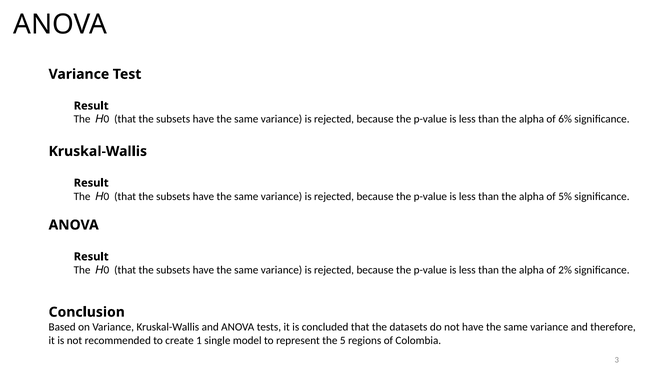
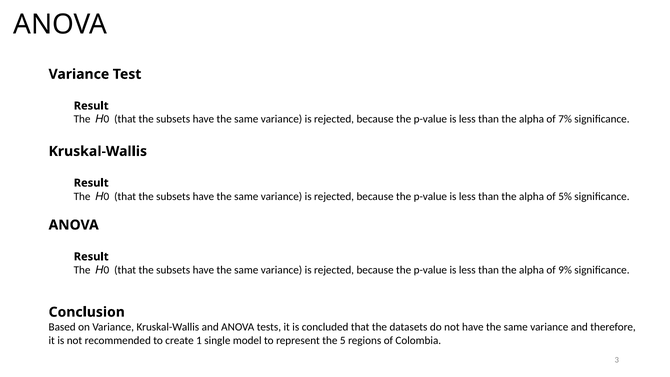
6%: 6% -> 7% (565, 119)
2%: 2% -> 9% (565, 270)
